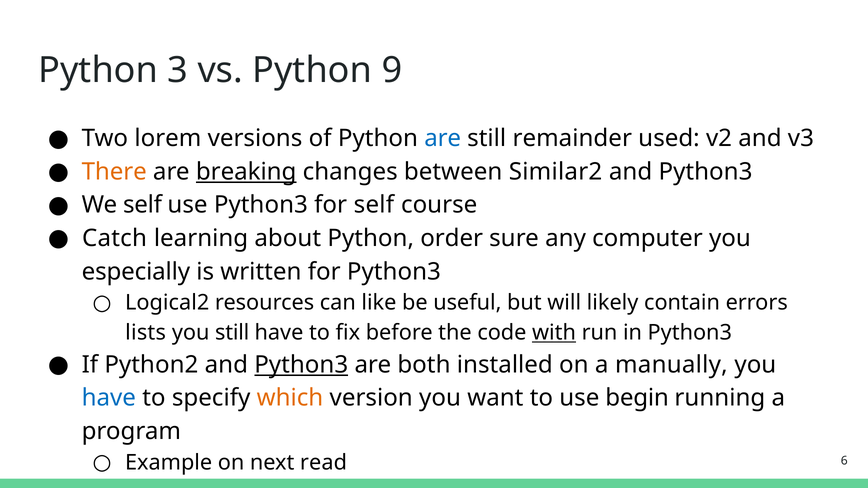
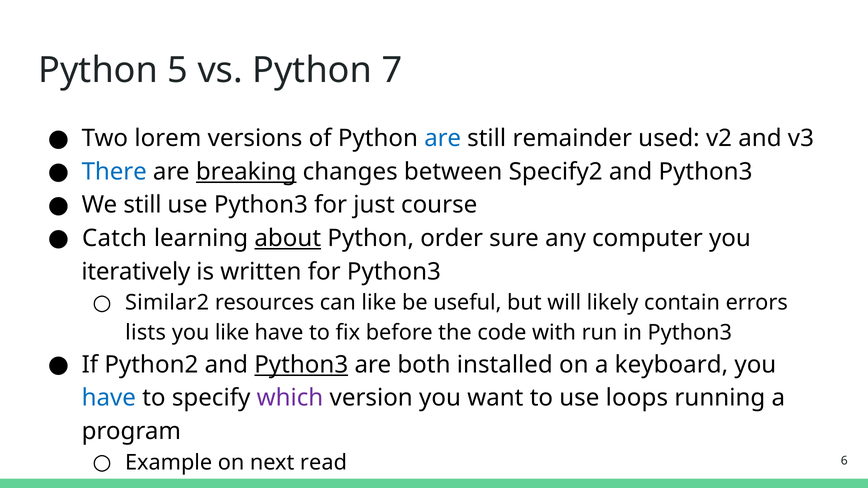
3: 3 -> 5 (178, 70)
9: 9 -> 7 (392, 70)
There colour: orange -> blue (114, 172)
Similar2: Similar2 -> Specify2 (556, 172)
We self: self -> still (142, 205)
for self: self -> just (374, 205)
about underline: none -> present (288, 238)
especially: especially -> iteratively (136, 272)
Logical2: Logical2 -> Similar2 (167, 303)
you still: still -> like (232, 333)
with underline: present -> none (554, 333)
manually: manually -> keyboard (671, 365)
which colour: orange -> purple (290, 398)
begin: begin -> loops (637, 398)
